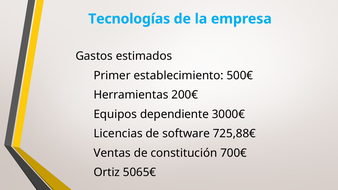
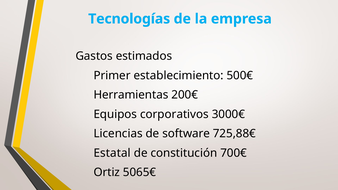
dependiente: dependiente -> corporativos (174, 114)
Ventas: Ventas -> Estatal (112, 153)
